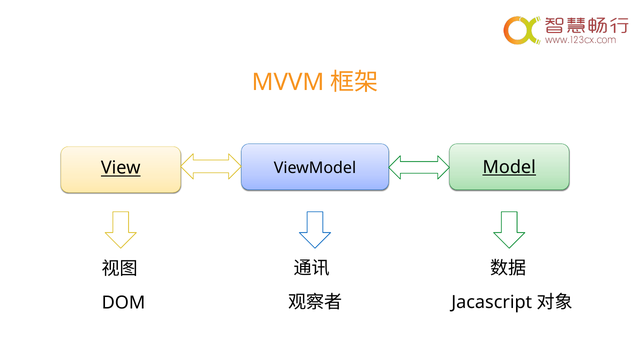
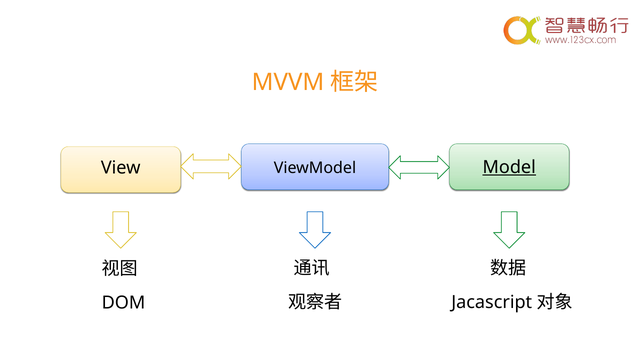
View underline: present -> none (121, 168)
